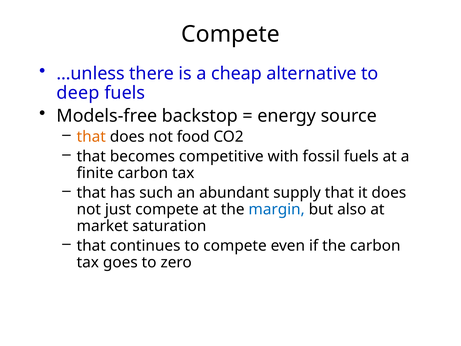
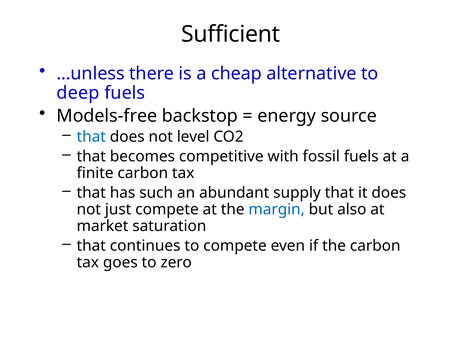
Compete: Compete -> Sufficient (231, 34)
that colour: orange -> blue (91, 137)
food: food -> level (193, 137)
